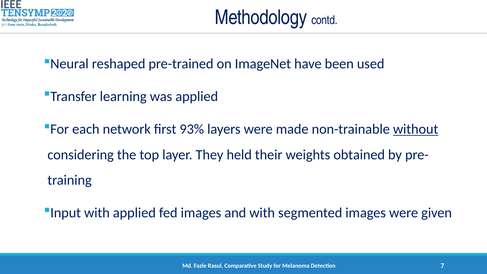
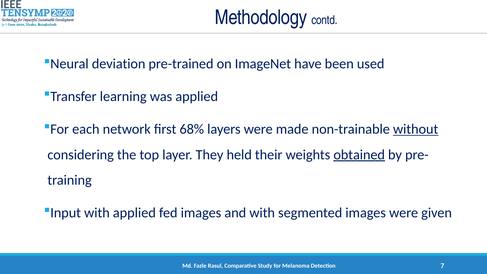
reshaped: reshaped -> deviation (119, 64)
93%: 93% -> 68% (192, 129)
obtained underline: none -> present (359, 155)
